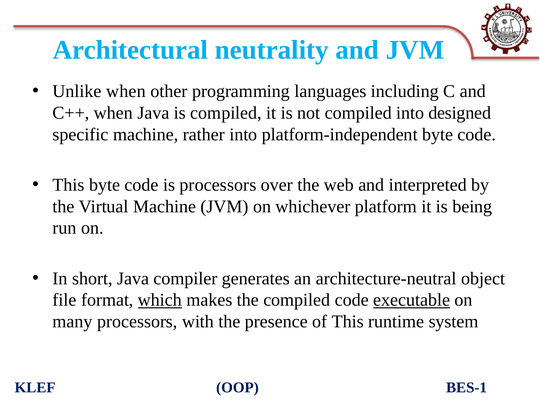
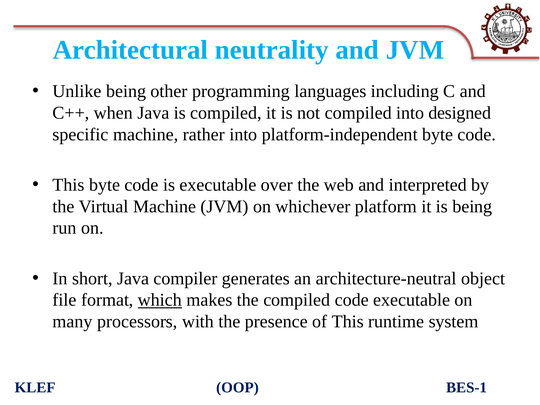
Unlike when: when -> being (126, 91)
is processors: processors -> executable (218, 185)
executable underline: present -> none (412, 300)
